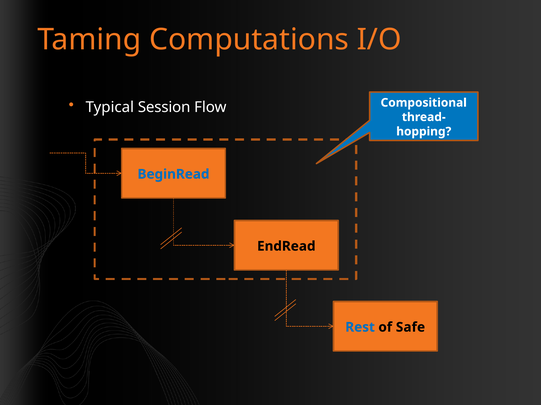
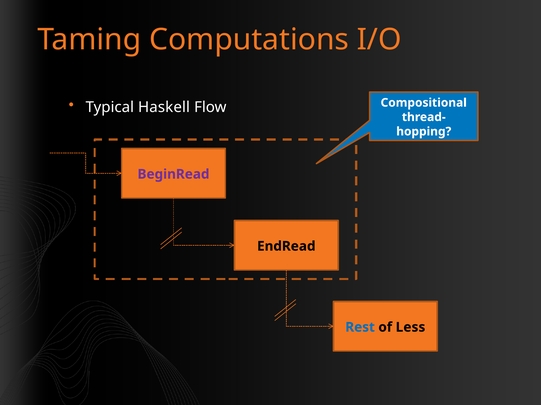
Session: Session -> Haskell (164, 107)
BeginRead colour: blue -> purple (173, 174)
Safe: Safe -> Less (410, 328)
